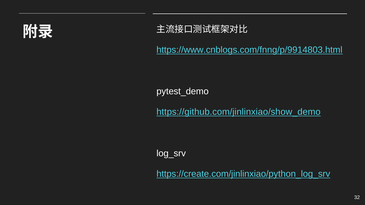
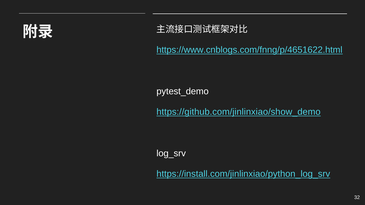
https://www.cnblogs.com/fnng/p/9914803.html: https://www.cnblogs.com/fnng/p/9914803.html -> https://www.cnblogs.com/fnng/p/4651622.html (249, 50)
https://create.com/jinlinxiao/python_log_srv: https://create.com/jinlinxiao/python_log_srv -> https://install.com/jinlinxiao/python_log_srv (243, 174)
